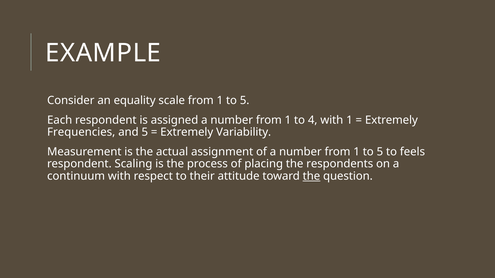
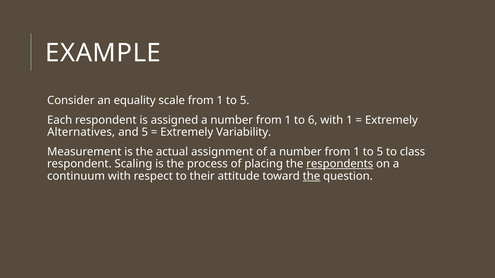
4: 4 -> 6 (313, 120)
Frequencies: Frequencies -> Alternatives (81, 132)
feels: feels -> class (413, 152)
respondents underline: none -> present (340, 164)
